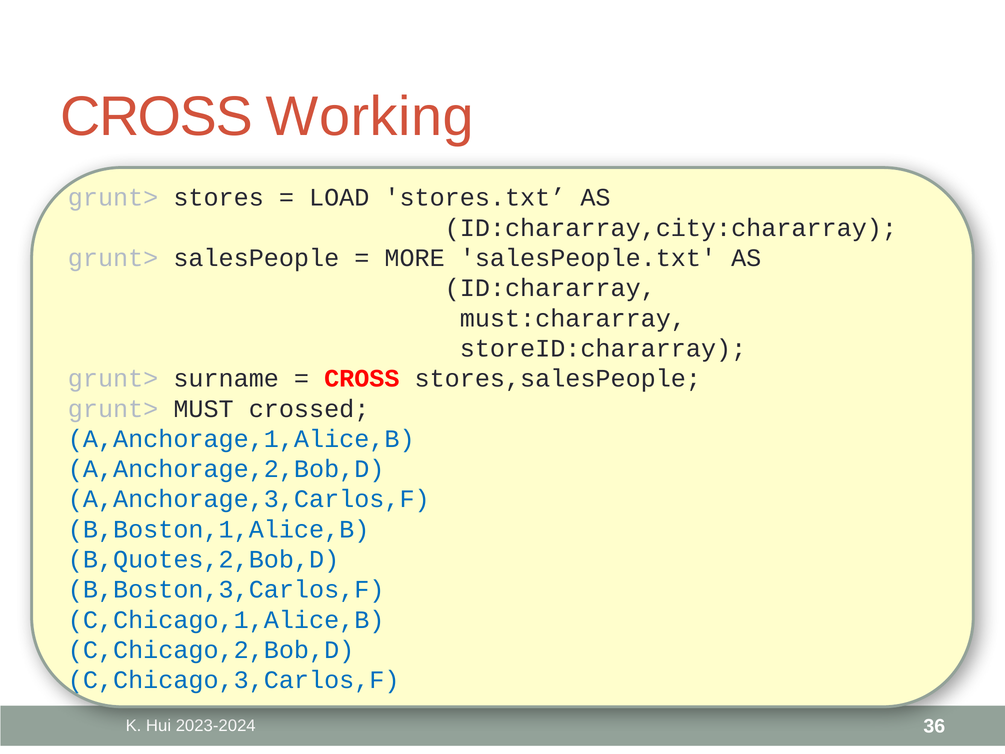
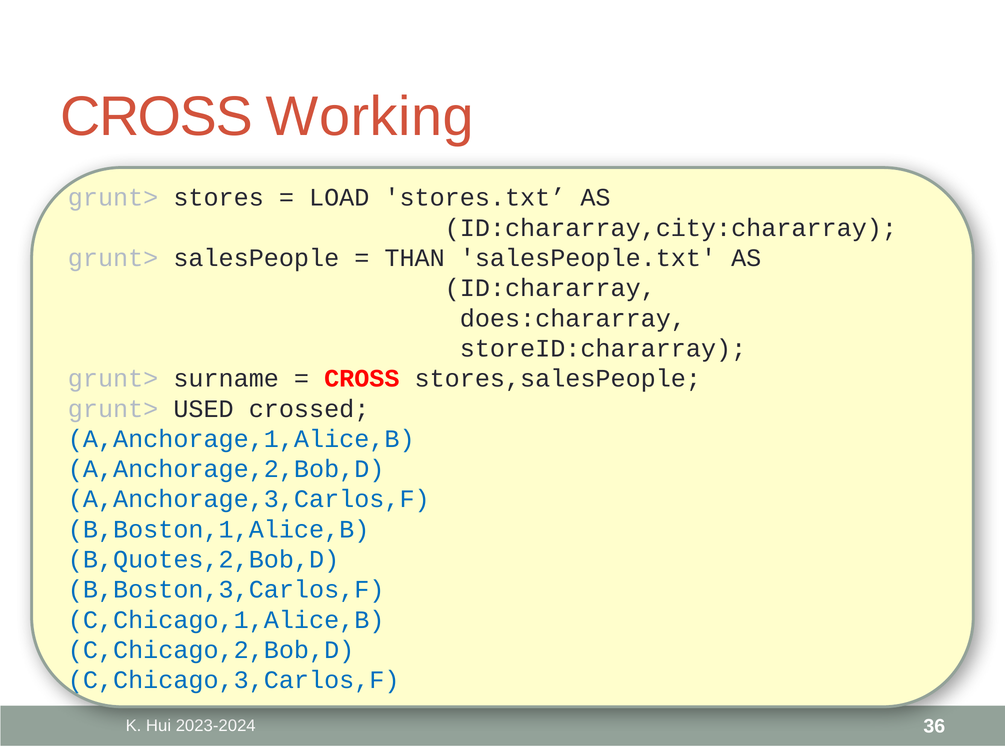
MORE: MORE -> THAN (415, 258)
must:chararray: must:chararray -> does:chararray (573, 318)
MUST: MUST -> USED (204, 409)
